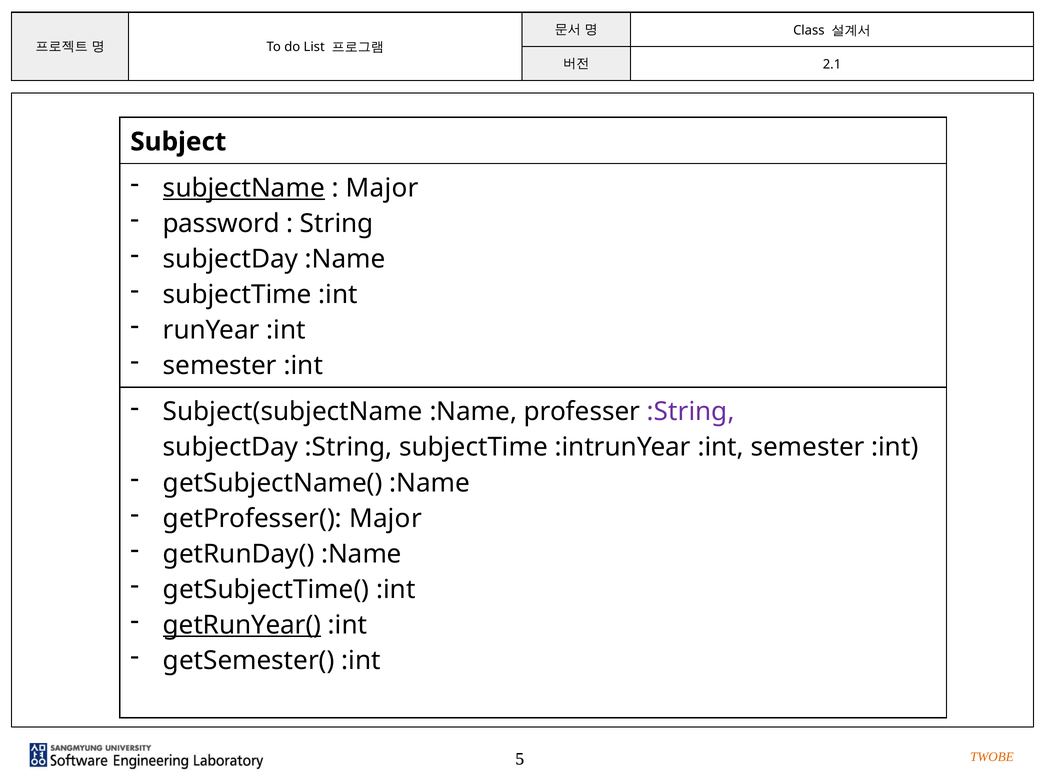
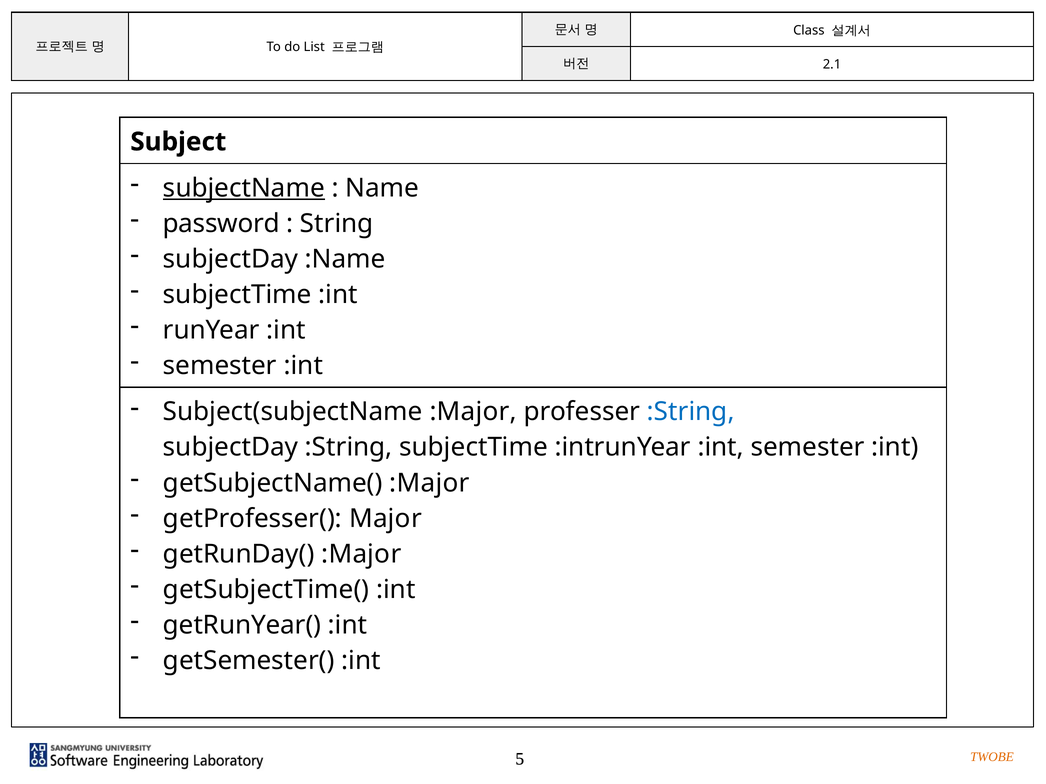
Major: Major -> Name (382, 188)
Subject(subjectName :Name: :Name -> :Major (473, 412)
:String colour: purple -> blue (691, 412)
getSubjectName( :Name: :Name -> :Major (429, 483)
getRunDay( :Name: :Name -> :Major (361, 554)
getRunYear( underline: present -> none (242, 626)
